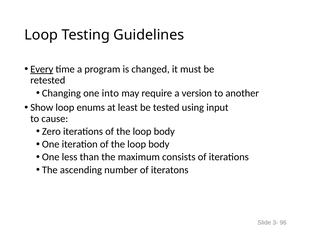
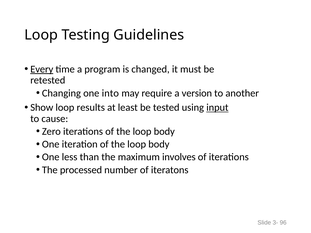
enums: enums -> results (91, 108)
input underline: none -> present (217, 108)
consists: consists -> involves (179, 157)
ascending: ascending -> processed (81, 170)
